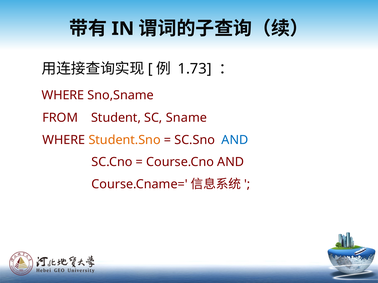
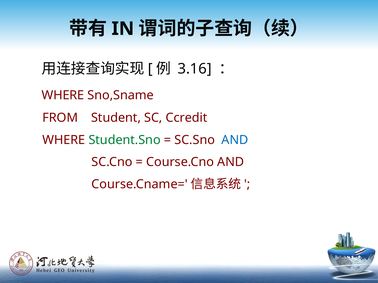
1.73: 1.73 -> 3.16 (195, 69)
Sname: Sname -> Ccredit (187, 118)
Student.Sno colour: orange -> green (125, 140)
